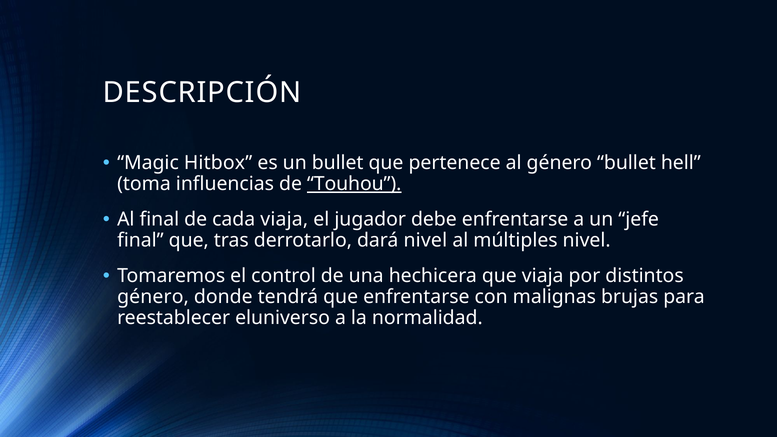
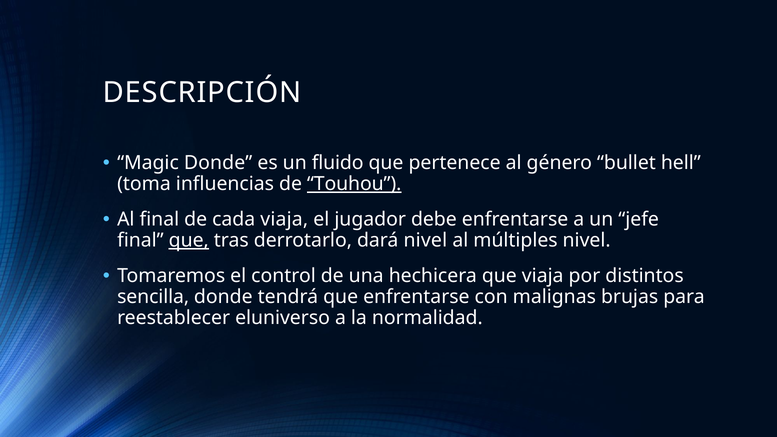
Magic Hitbox: Hitbox -> Donde (218, 163)
un bullet: bullet -> fluido (338, 163)
que underline: none -> present (189, 241)
género: género -> sencilla (153, 297)
